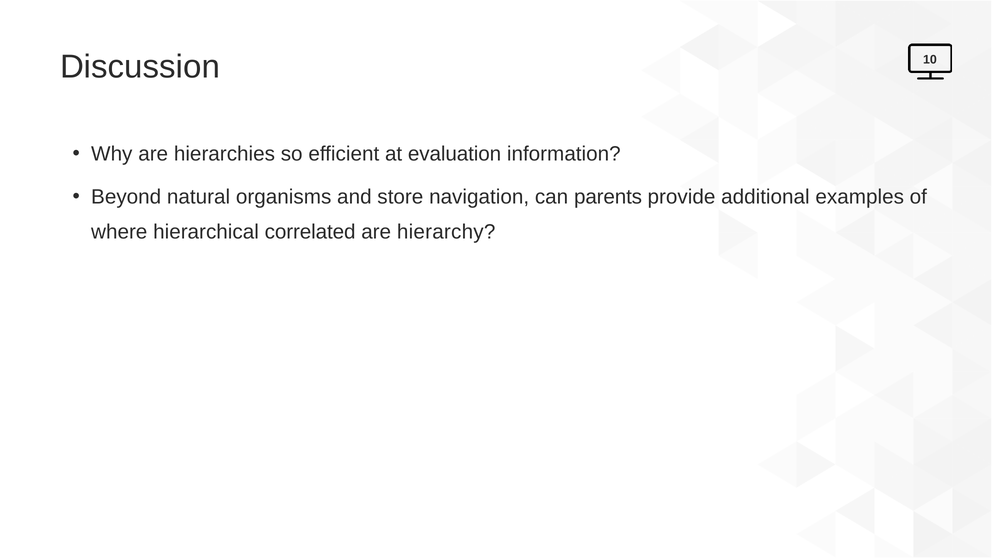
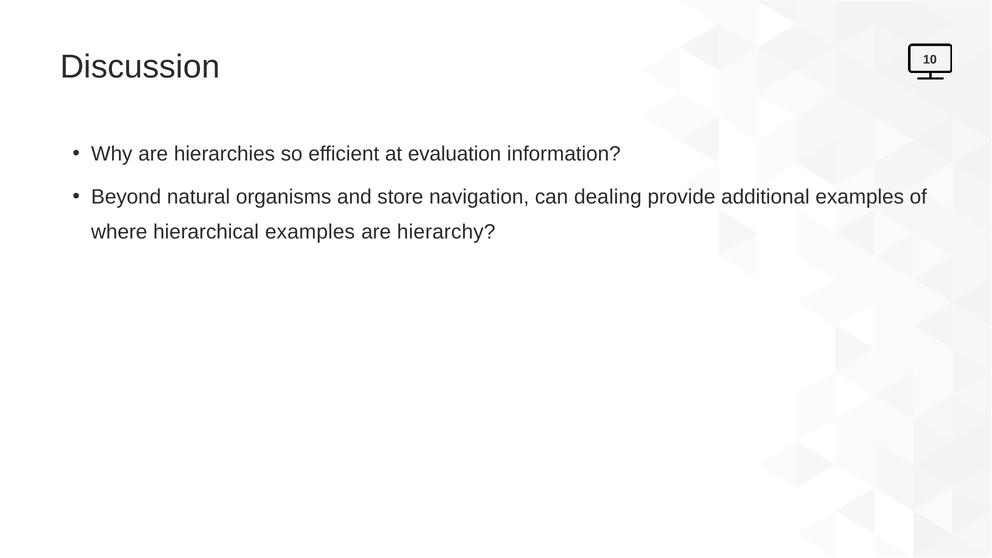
parents: parents -> dealing (608, 197)
hierarchical correlated: correlated -> examples (310, 232)
